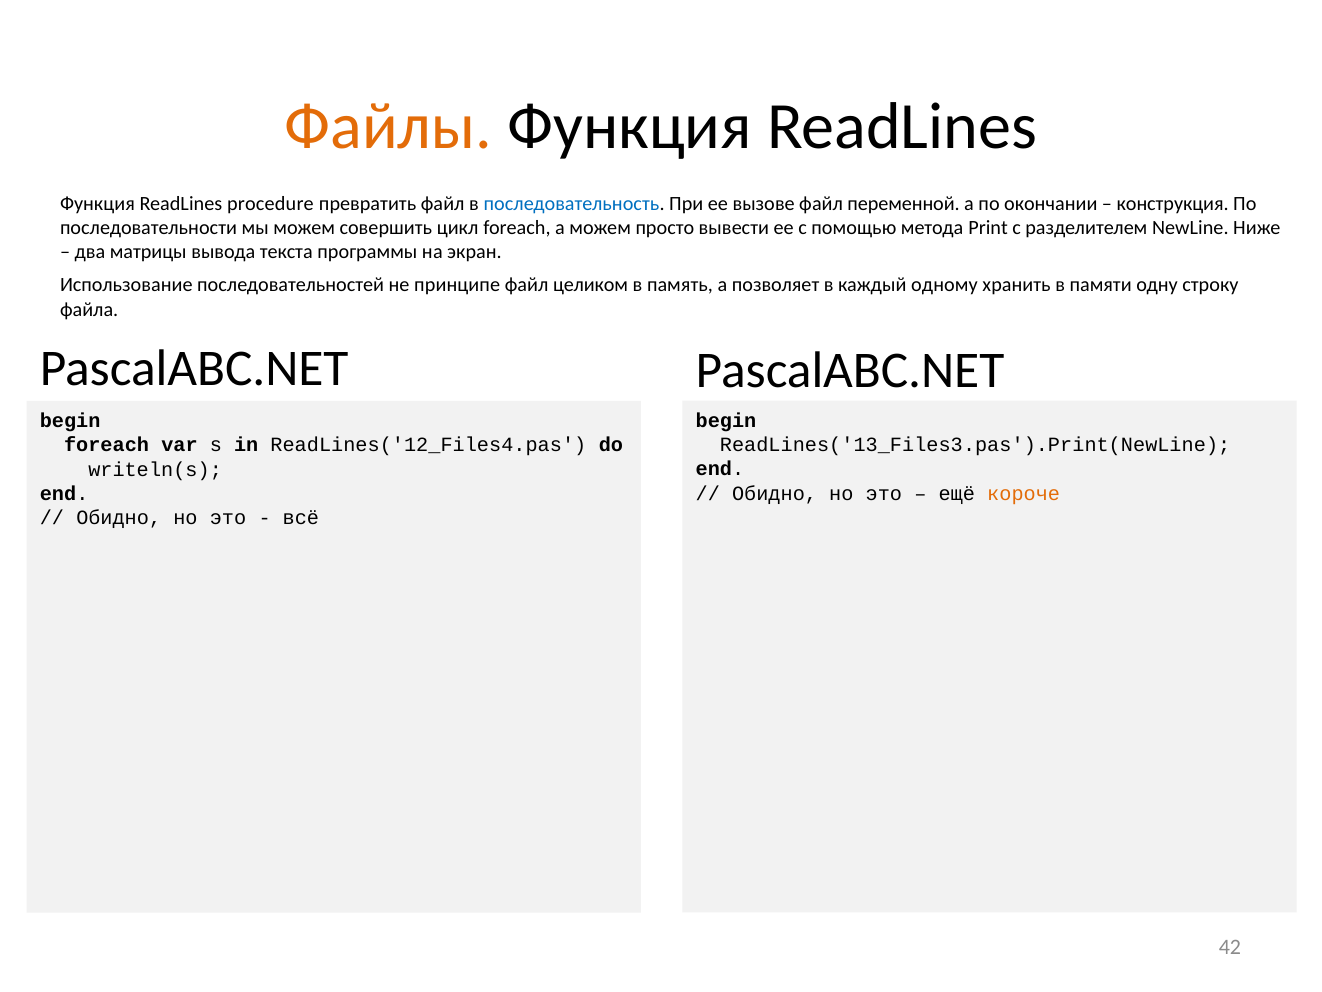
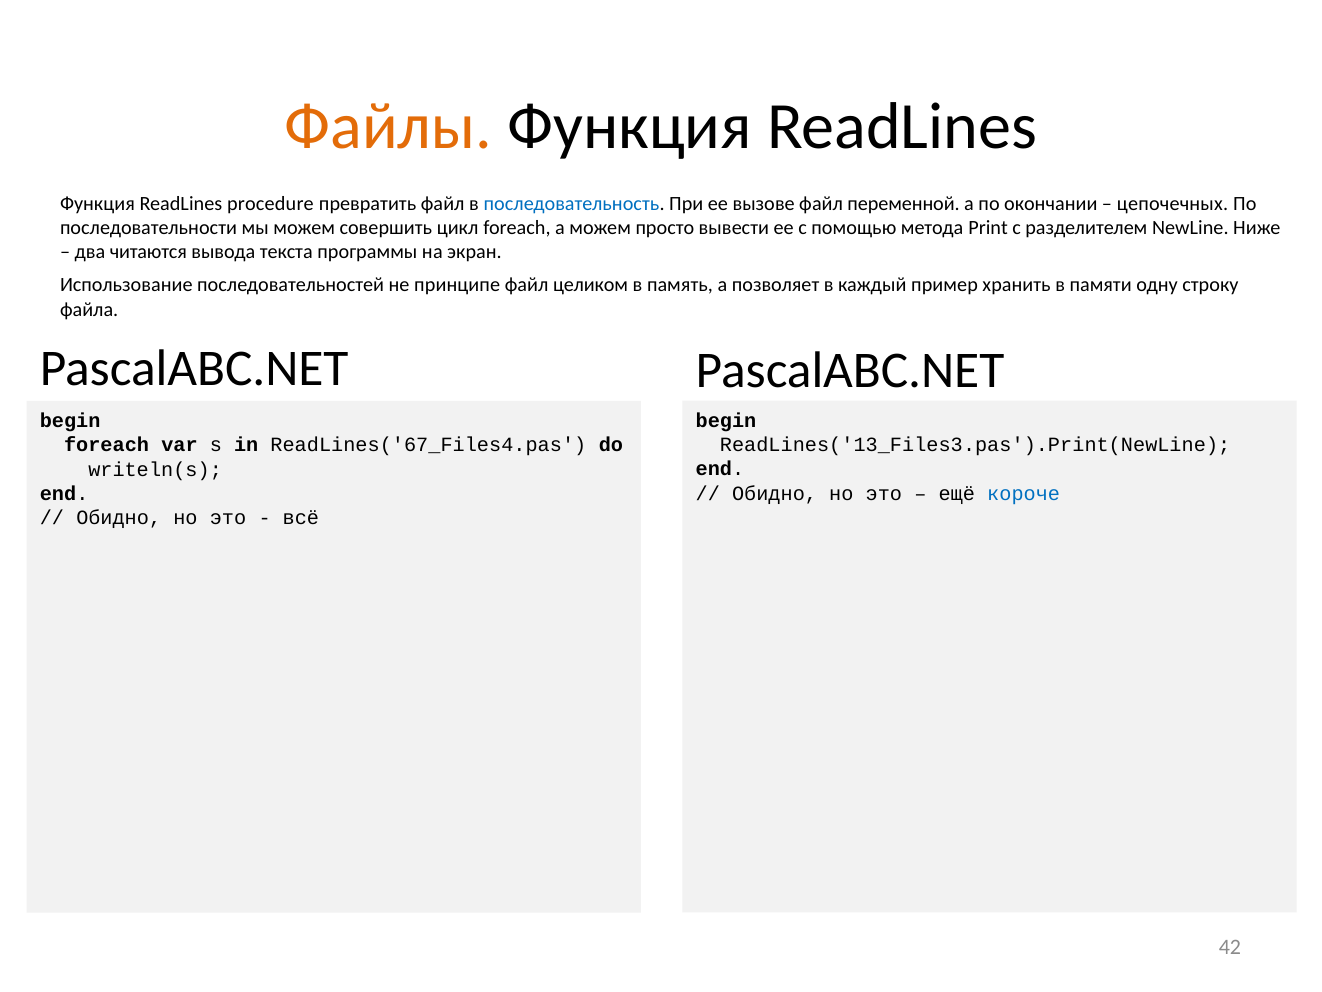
конструкция: конструкция -> цепочечных (1173, 204)
матрицы: матрицы -> читаются (148, 252)
одному: одному -> пример (945, 285)
ReadLines('12_Files4.pas: ReadLines('12_Files4.pas -> ReadLines('67_Files4.pas (428, 445)
короче colour: orange -> blue (1024, 493)
